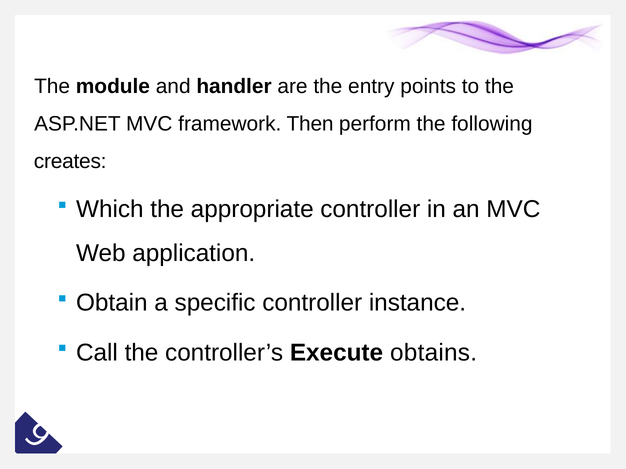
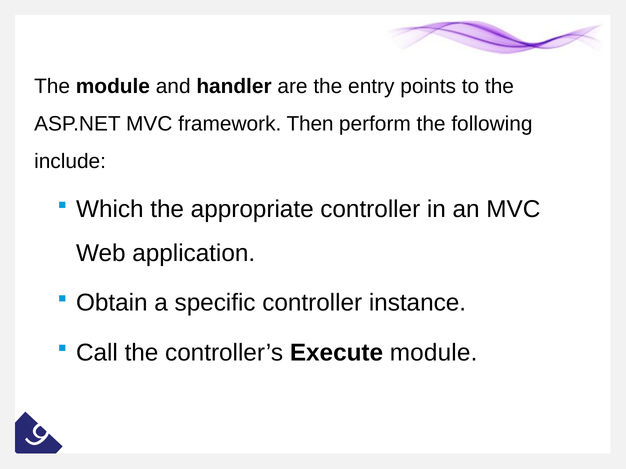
creates: creates -> include (70, 162)
Execute obtains: obtains -> module (434, 353)
